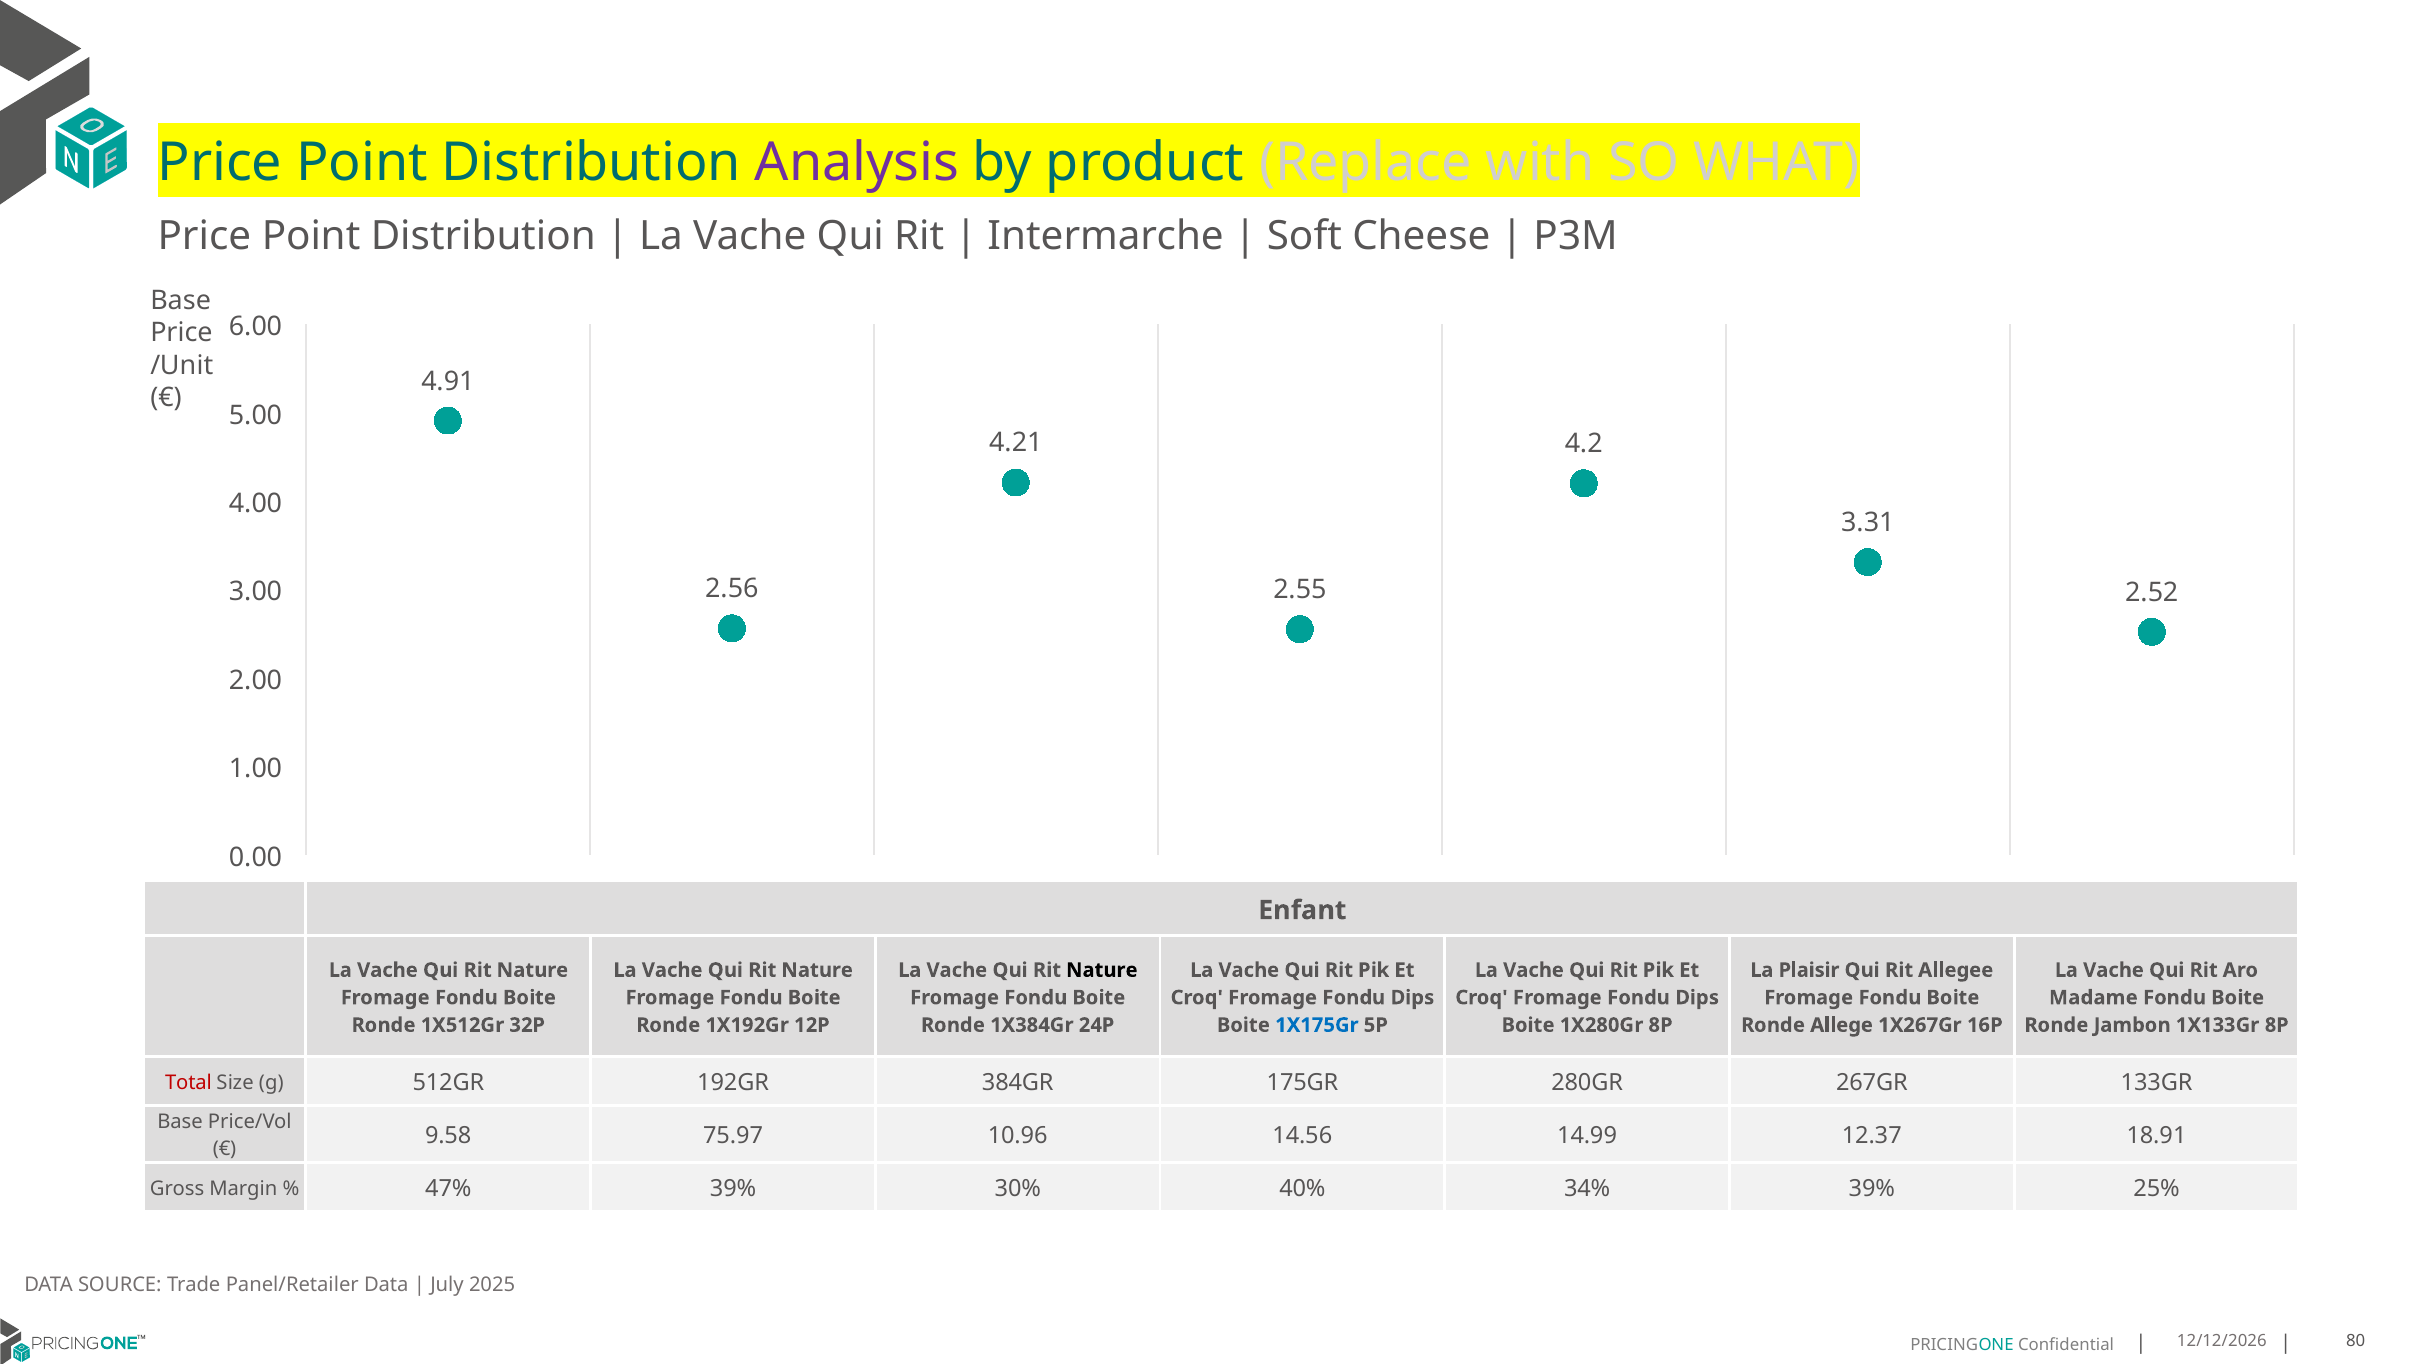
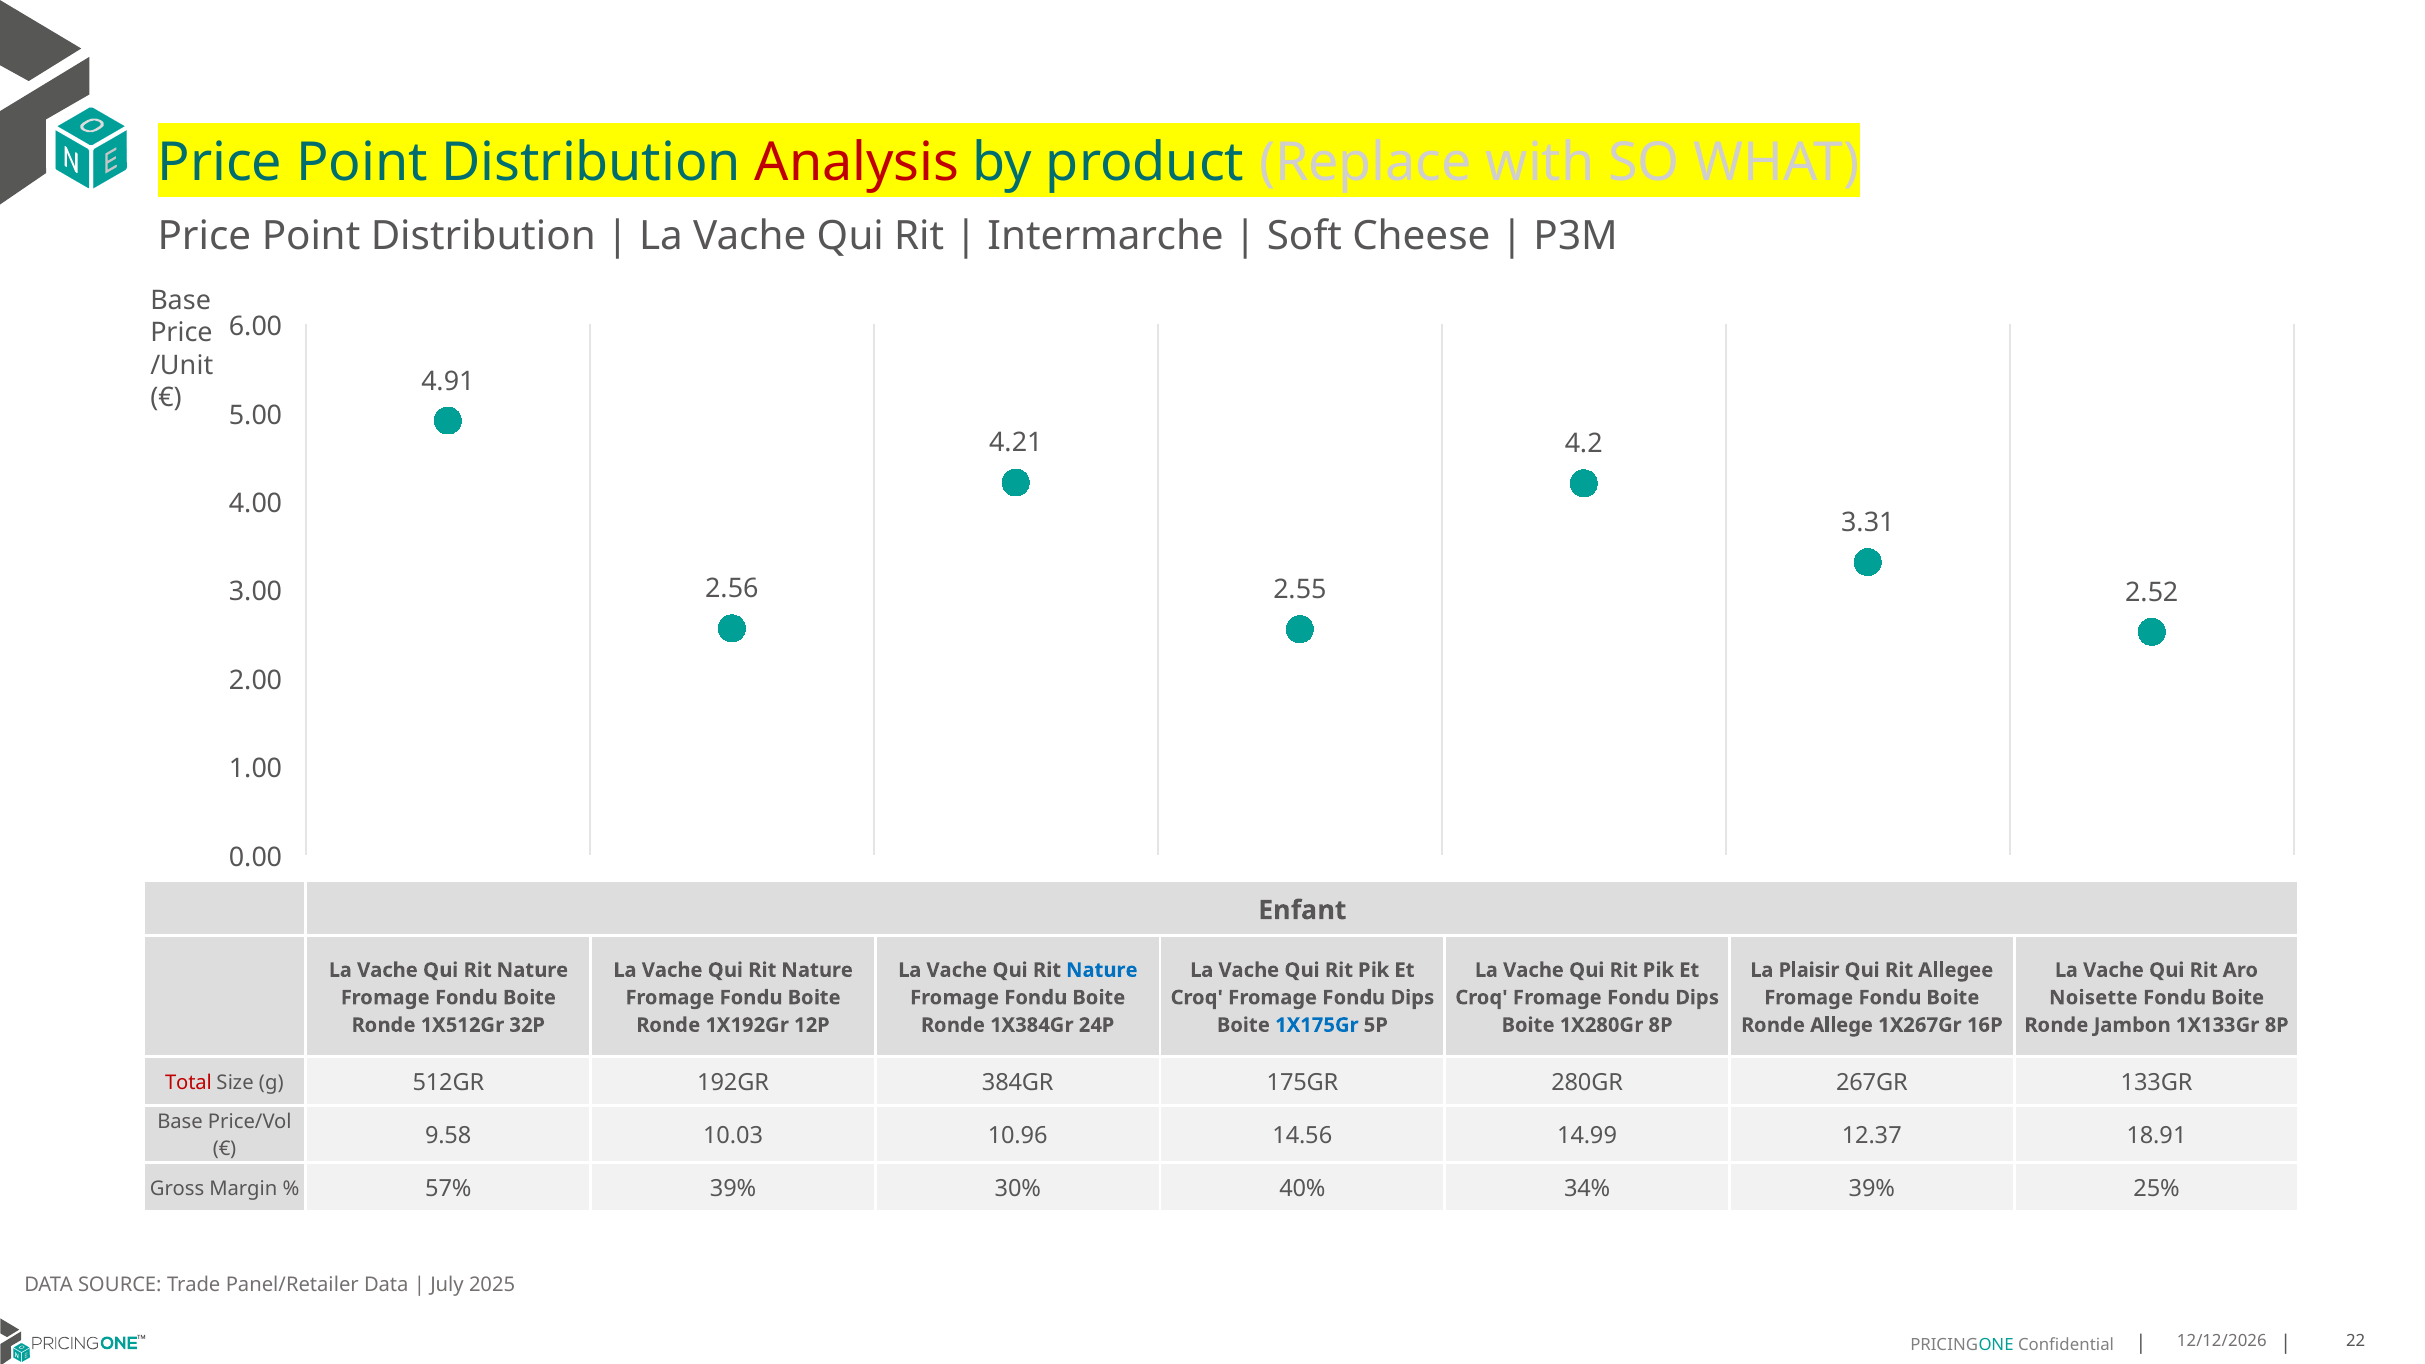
Analysis colour: purple -> red (857, 163)
Nature colour: black -> blue (1102, 970)
Madame: Madame -> Noisette (2093, 998)
75.97: 75.97 -> 10.03 (733, 1136)
47%: 47% -> 57% (448, 1189)
80: 80 -> 22 (2356, 1341)
